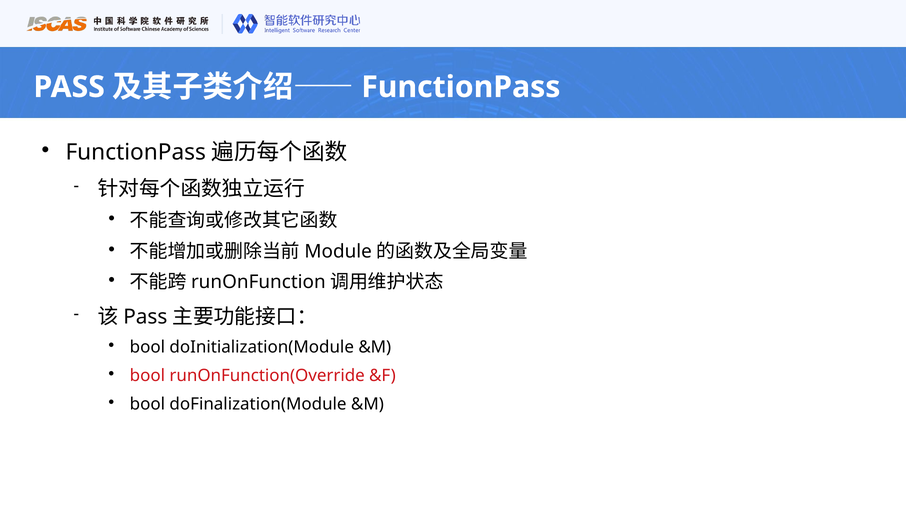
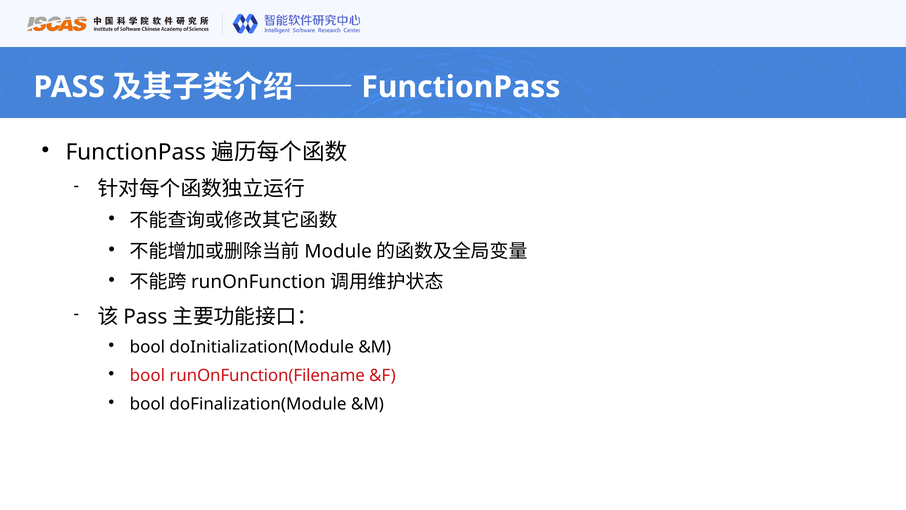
runOnFunction(Override: runOnFunction(Override -> runOnFunction(Filename (267, 375)
